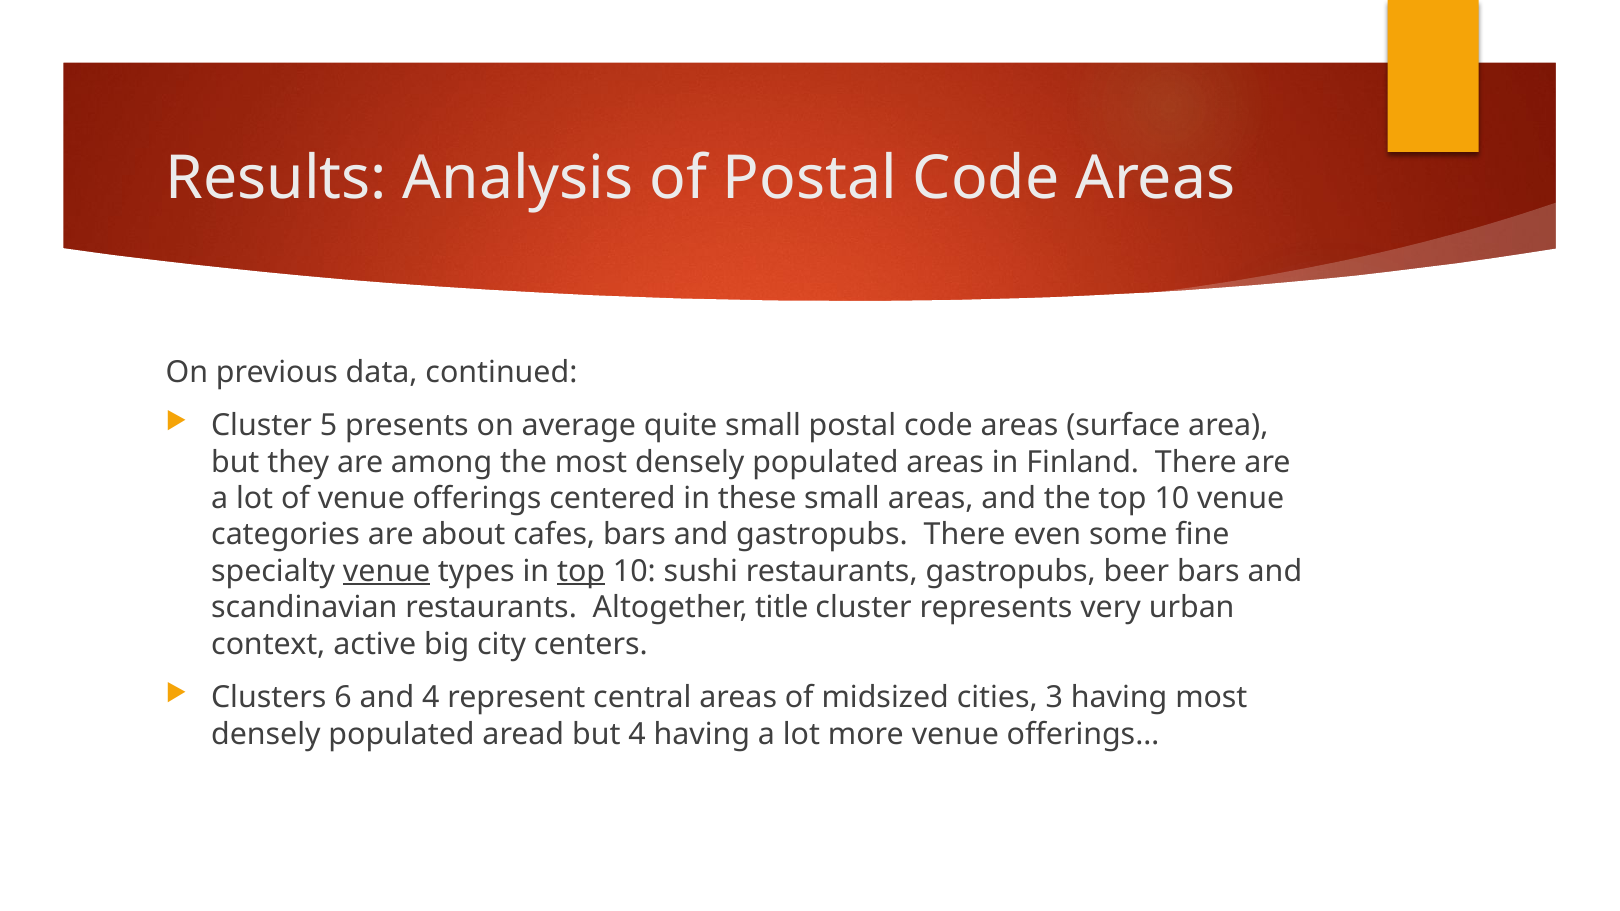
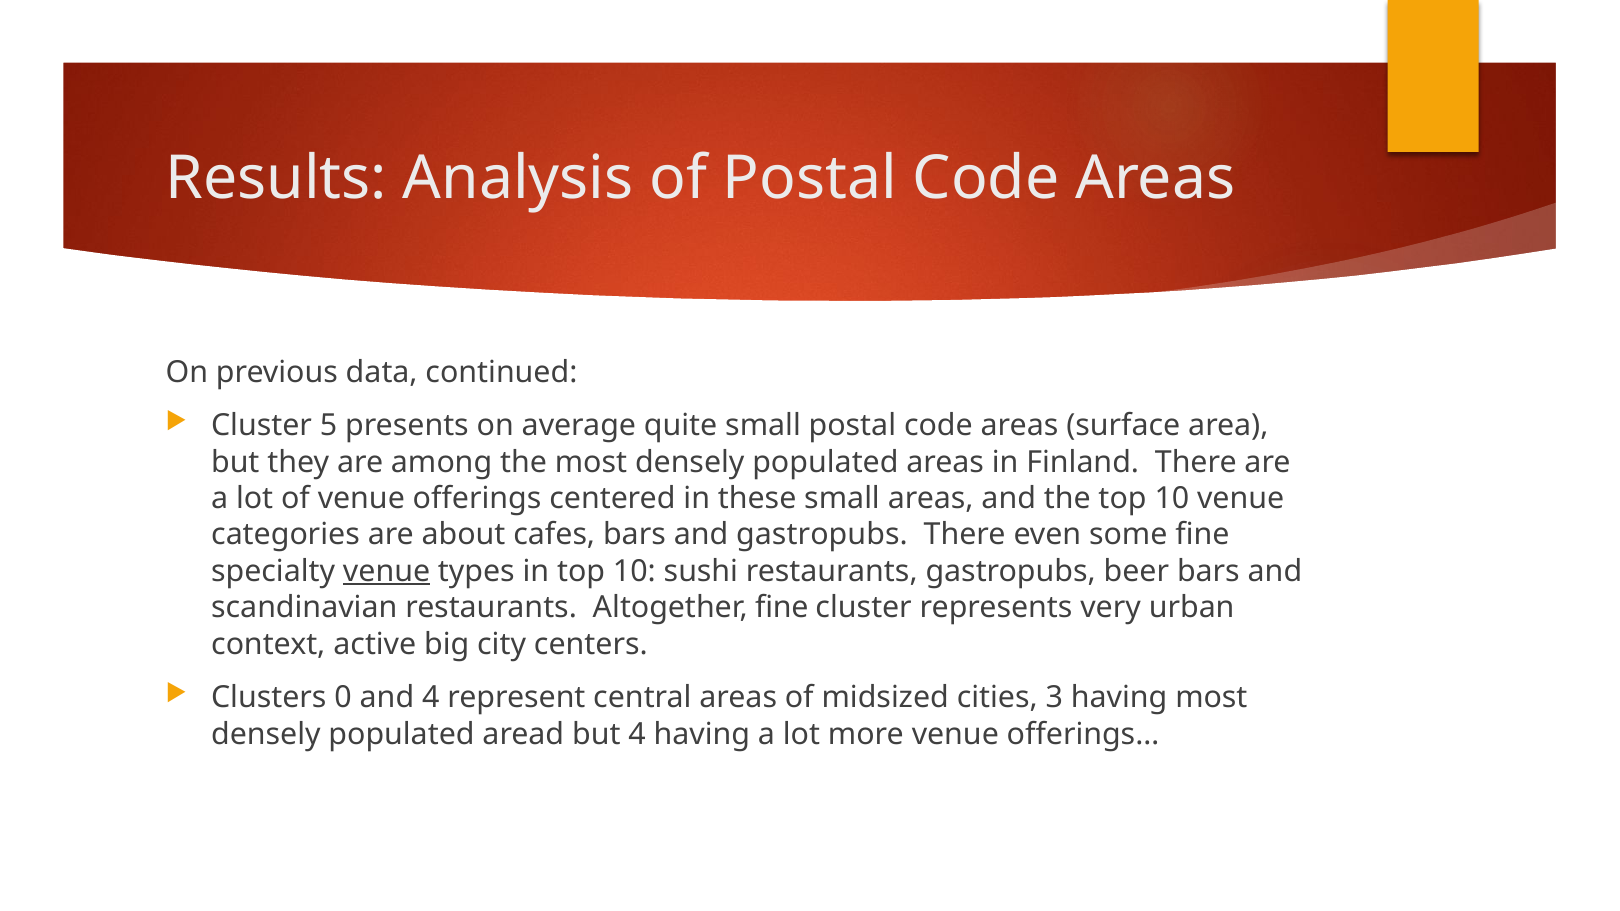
top underline: present -> none (581, 571)
Altogether title: title -> fine (782, 608)
6: 6 -> 0 (343, 698)
